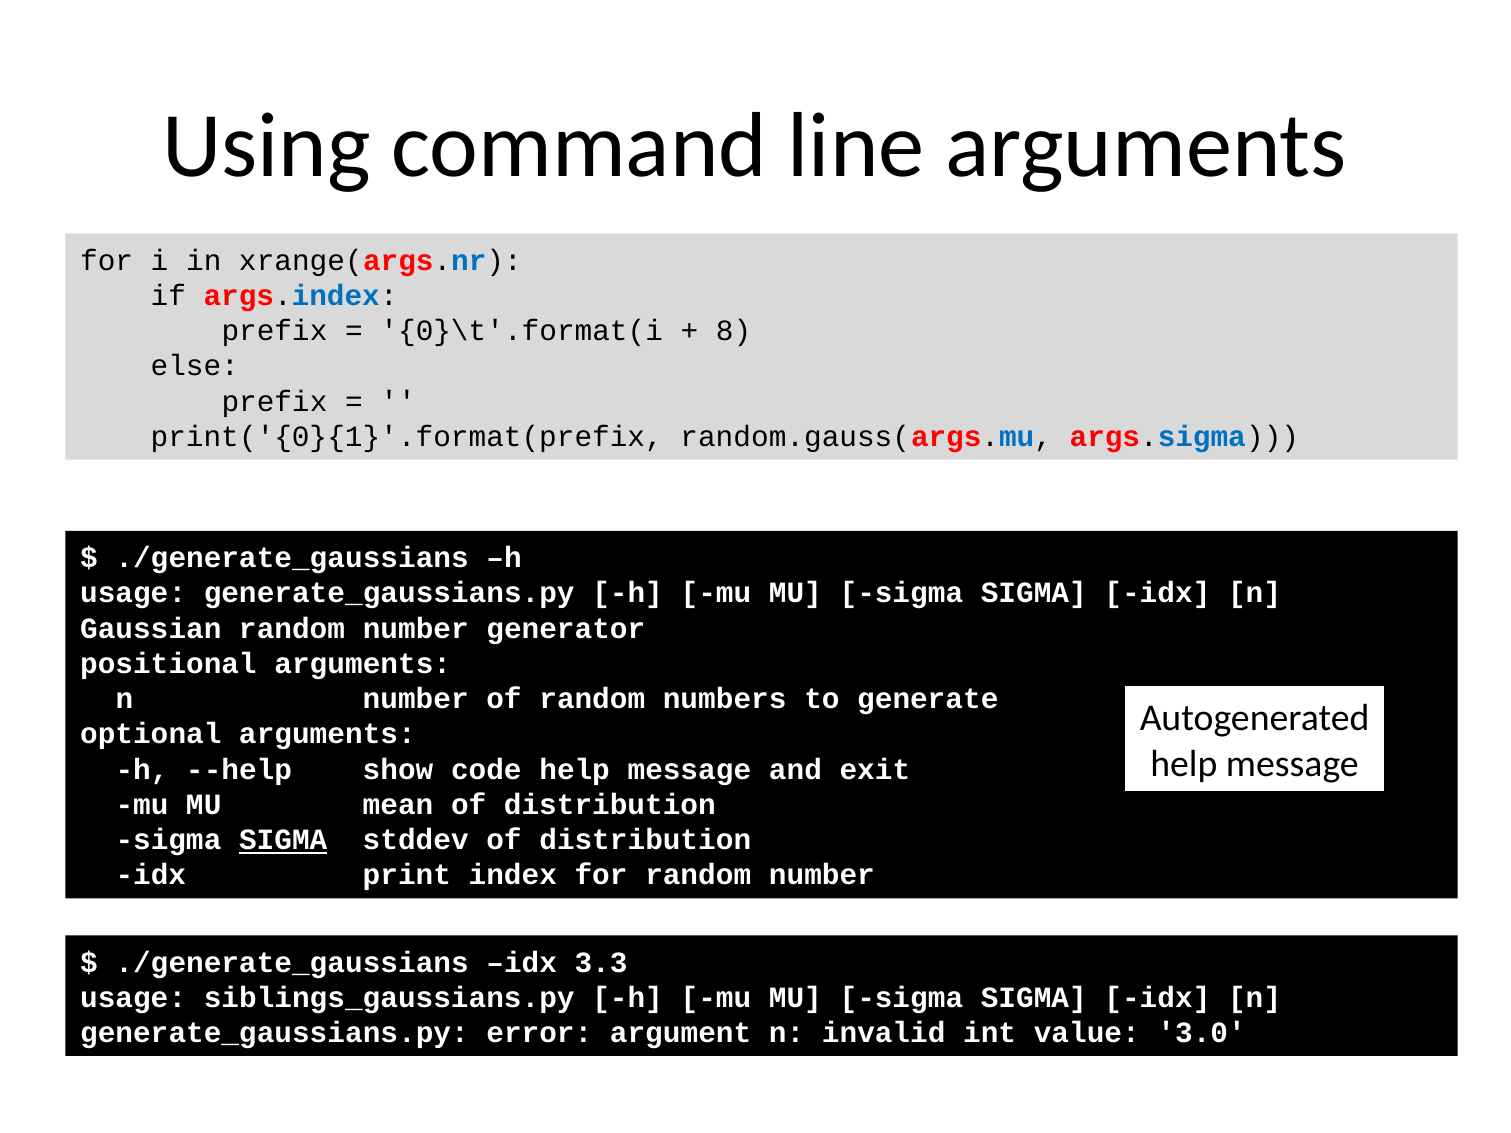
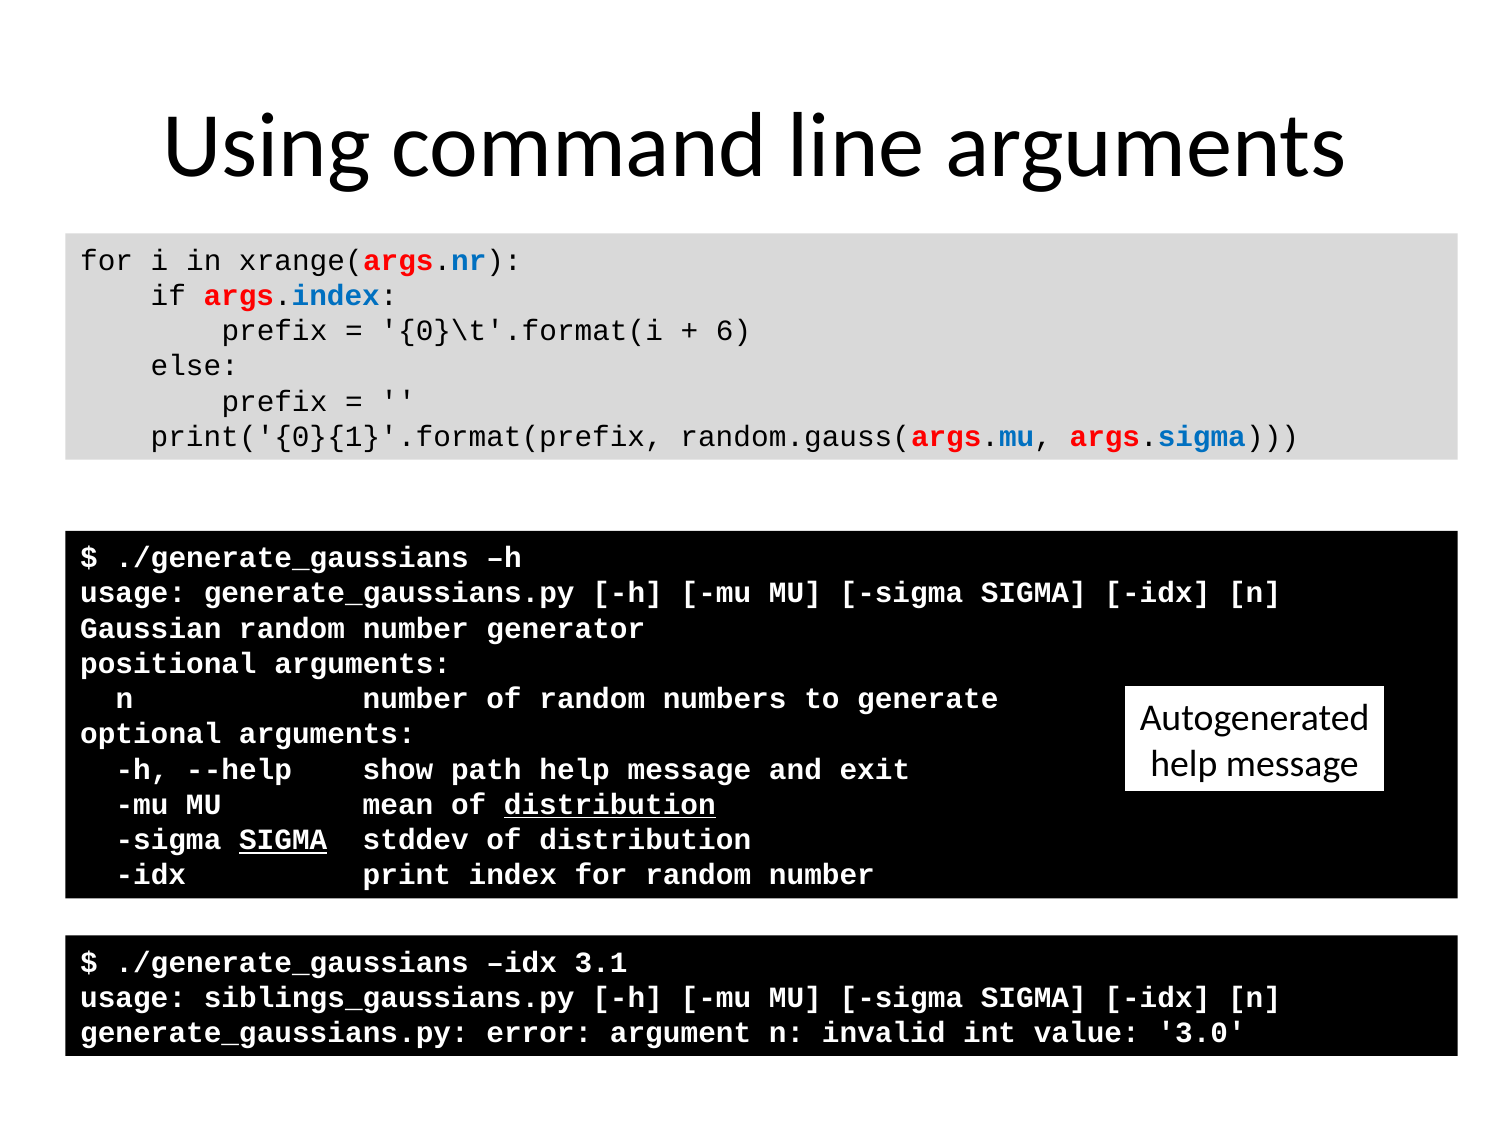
8: 8 -> 6 (734, 331)
code: code -> path (486, 770)
distribution underline: none -> present (610, 805)
3.3: 3.3 -> 3.1 (601, 963)
